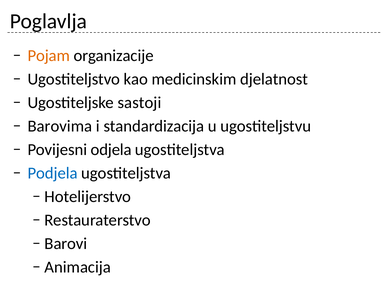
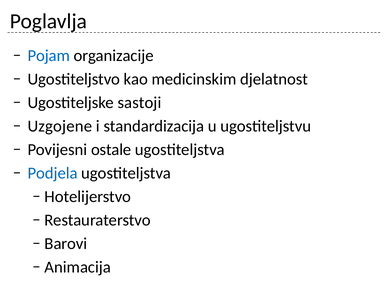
Pojam colour: orange -> blue (49, 56)
Barovima: Barovima -> Uzgojene (60, 126)
odjela: odjela -> ostale (111, 150)
